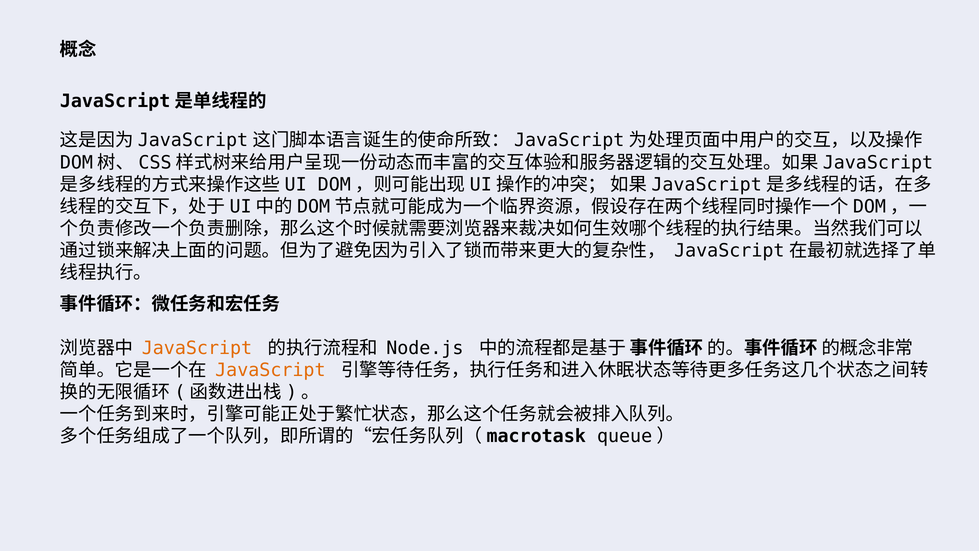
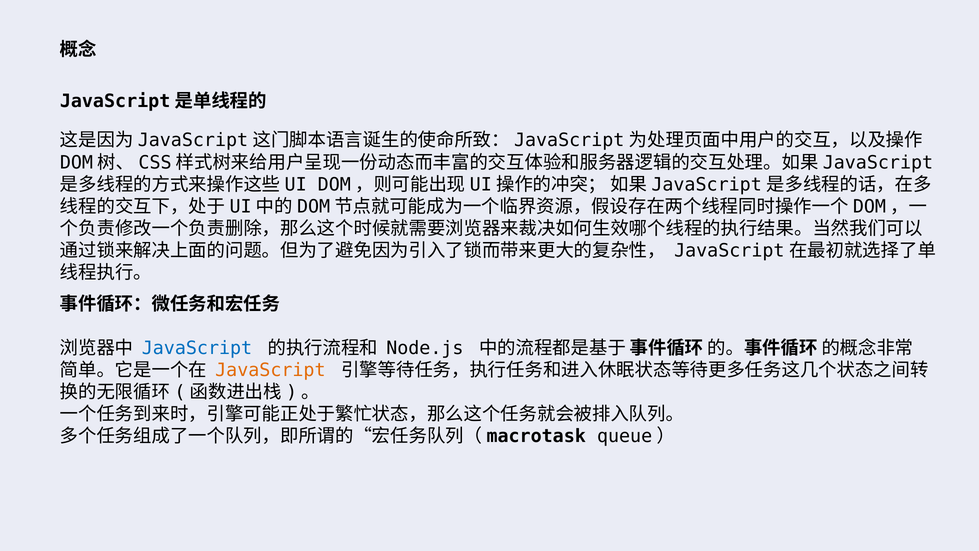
JavaScript colour: orange -> blue (197, 348)
